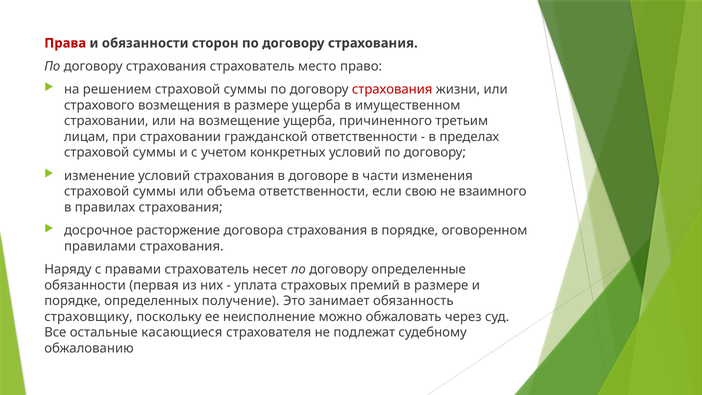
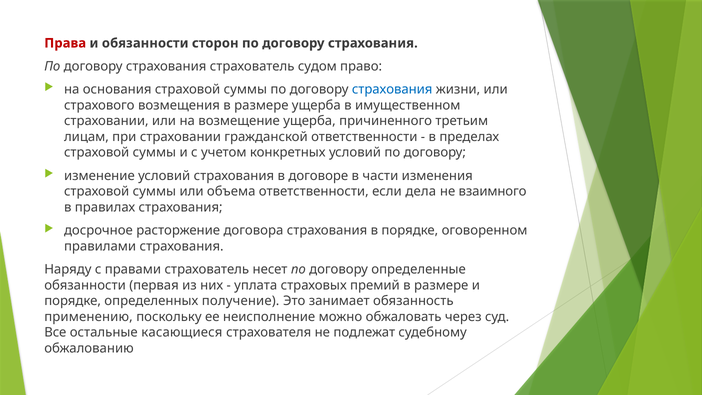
место: место -> судом (317, 66)
решением: решением -> основания (117, 89)
страхования colour: red -> blue (392, 89)
свою: свою -> дела (421, 191)
страховщику: страховщику -> применению (88, 317)
